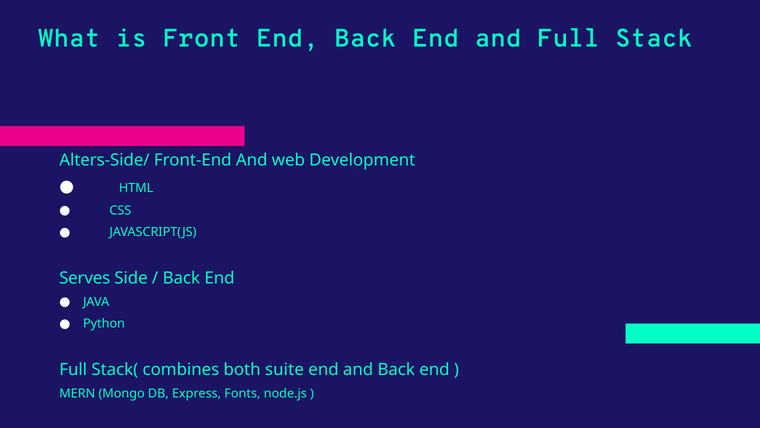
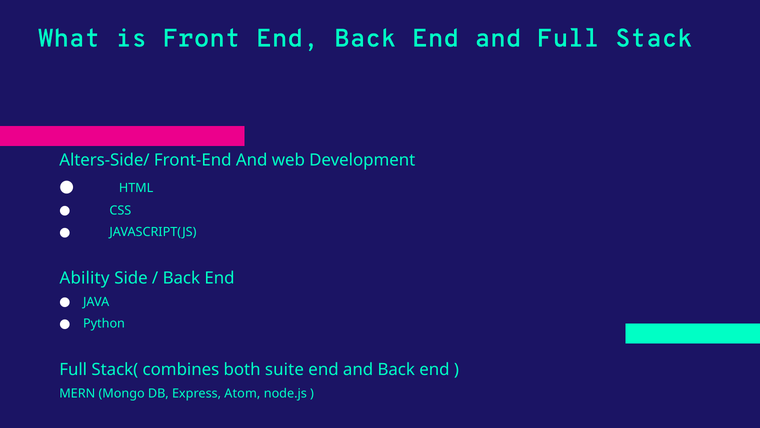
Serves: Serves -> Ability (85, 278)
Fonts: Fonts -> Atom (242, 393)
